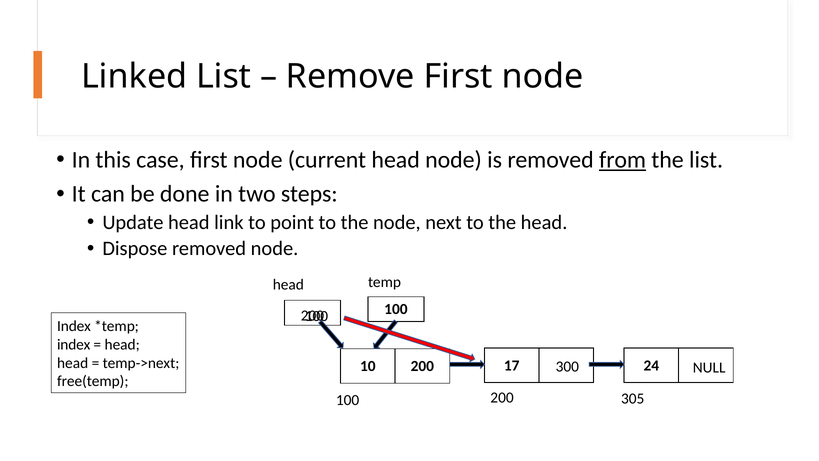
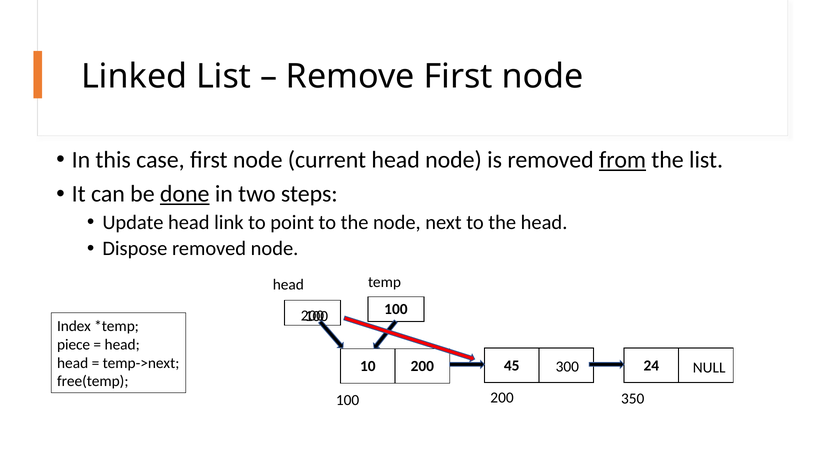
done underline: none -> present (185, 194)
index: index -> piece (74, 344)
17: 17 -> 45 (512, 365)
305: 305 -> 350 (633, 398)
